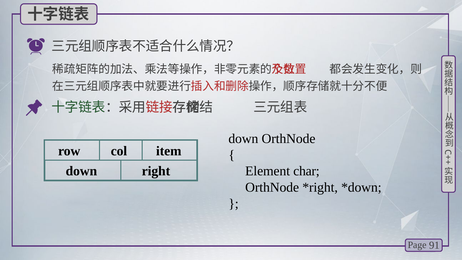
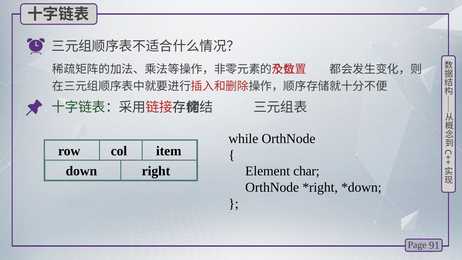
down: down -> while (243, 139)
